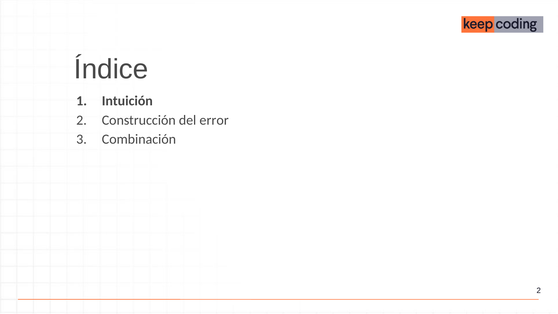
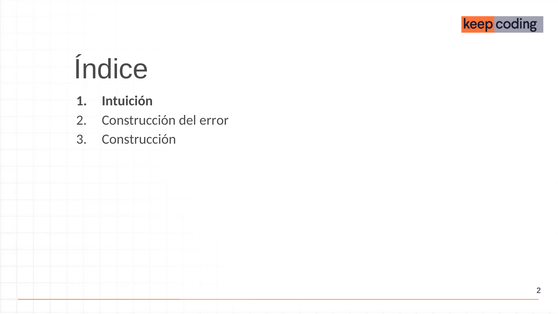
Combinación: Combinación -> Construcción (139, 139)
